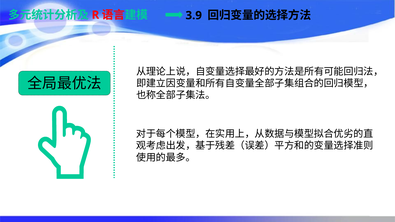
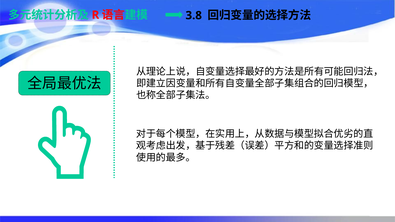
3.9: 3.9 -> 3.8 (194, 15)
